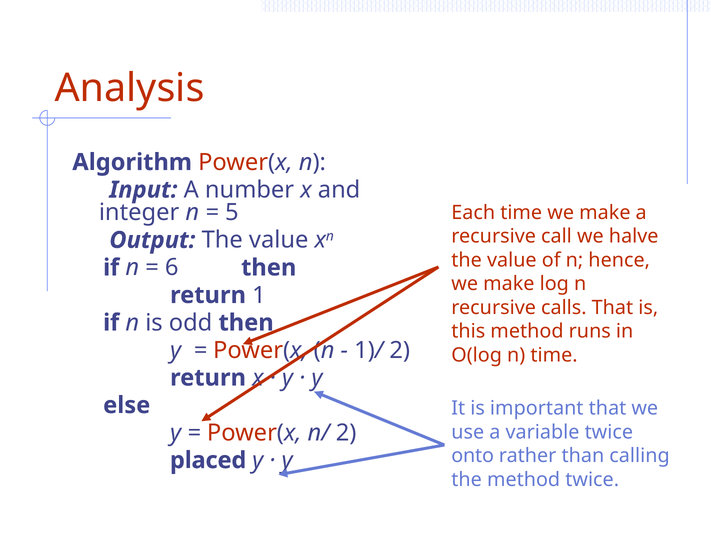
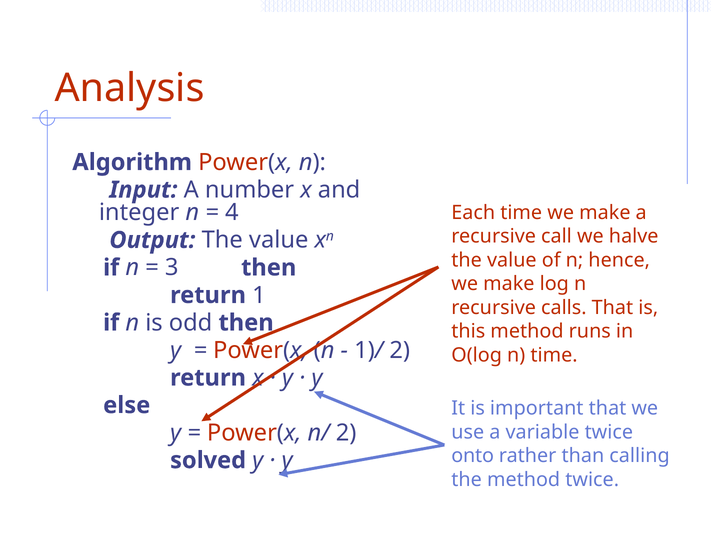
5: 5 -> 4 (232, 212)
6: 6 -> 3 (172, 267)
placed: placed -> solved (208, 460)
